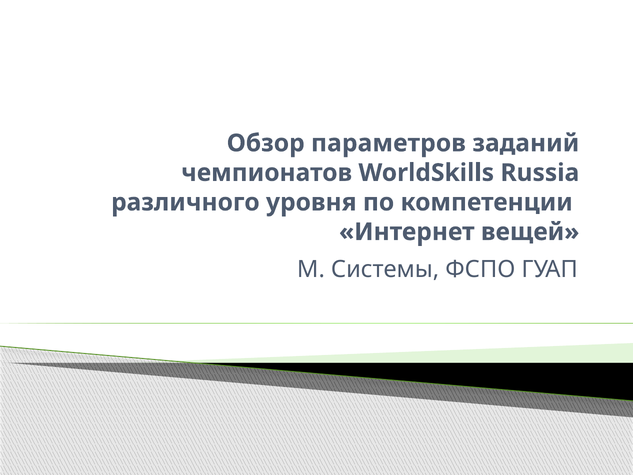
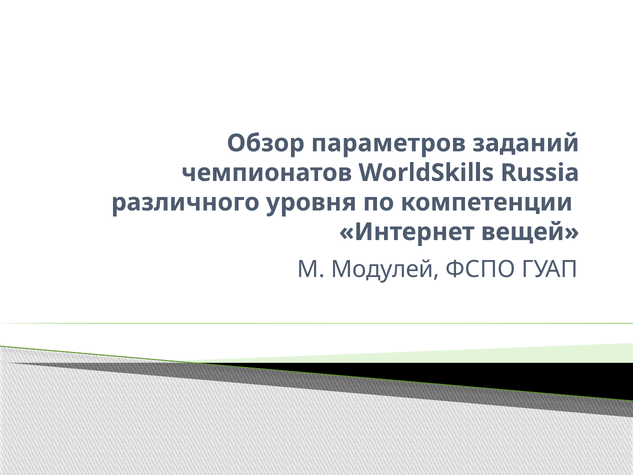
Системы: Системы -> Модулей (385, 269)
